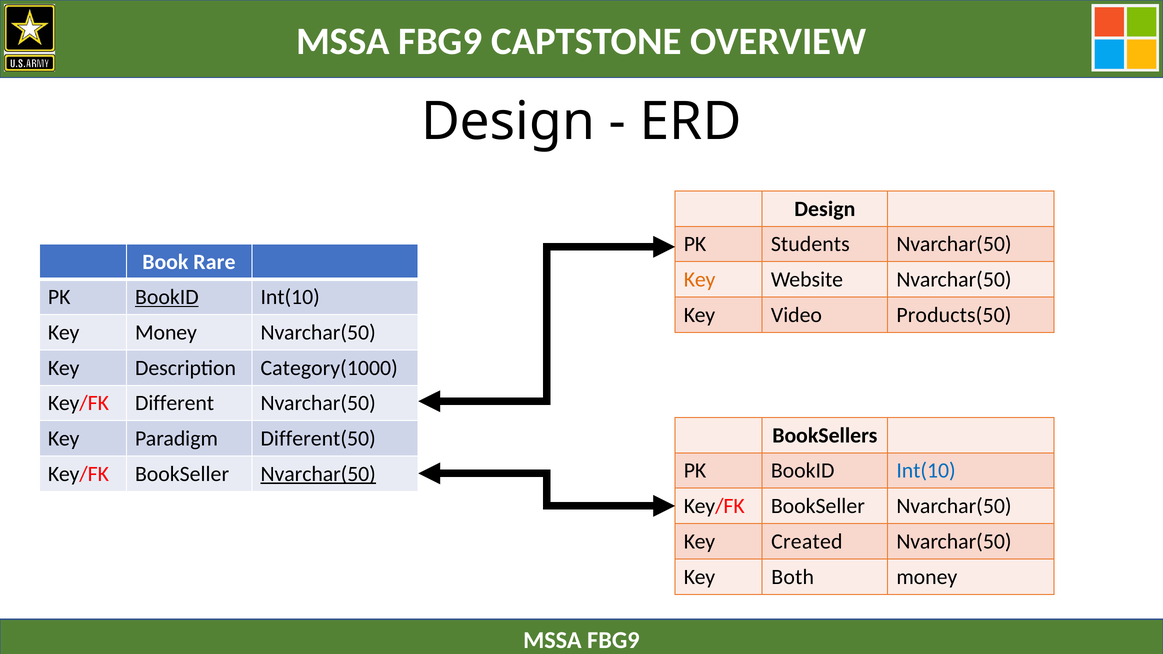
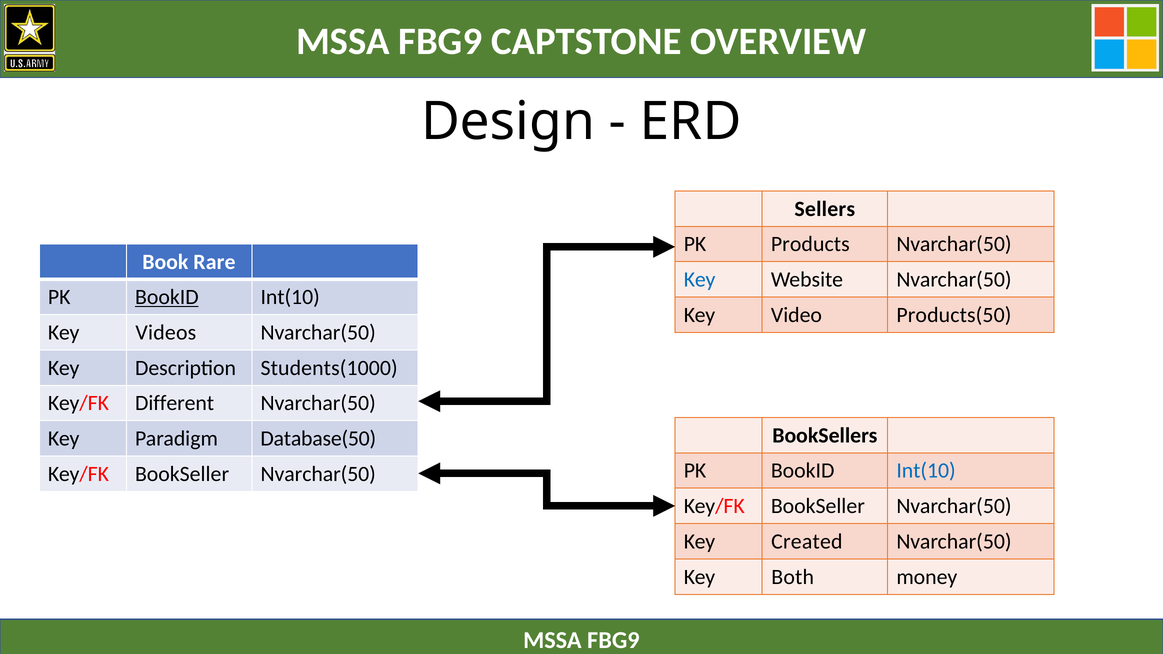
Design: Design -> Sellers (825, 209)
Students: Students -> Products (810, 244)
Key colour: orange -> blue (700, 280)
Key Money: Money -> Videos (166, 333)
Category(1000: Category(1000 -> Students(1000 (329, 368)
Different(50: Different(50 -> Database(50 (318, 439)
Nvarchar(50 underline: present -> none (318, 474)
